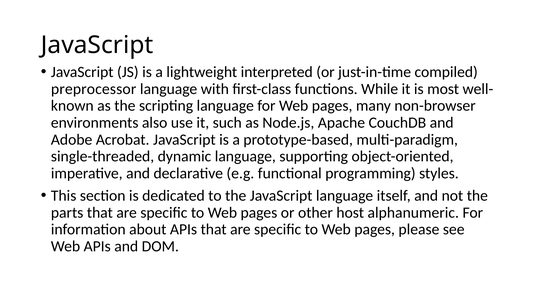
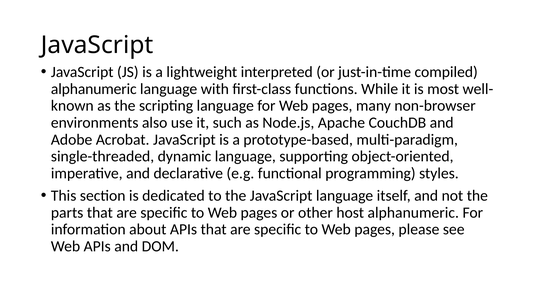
preprocessor: preprocessor -> alphanumeric (94, 89)
